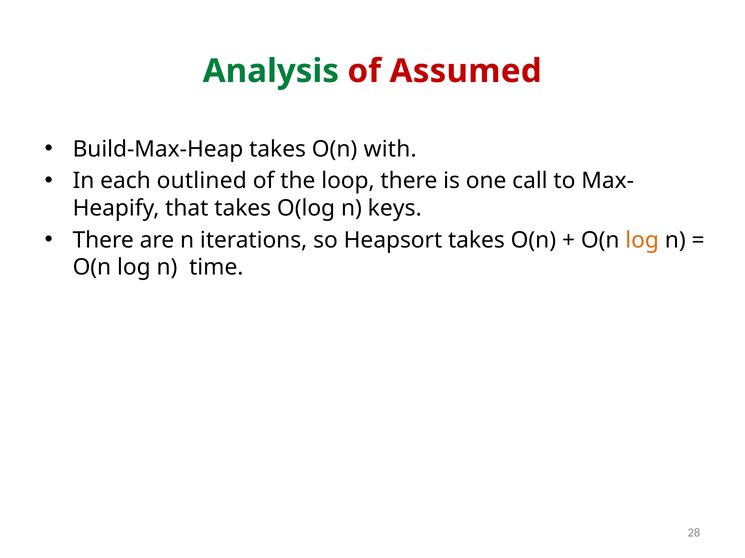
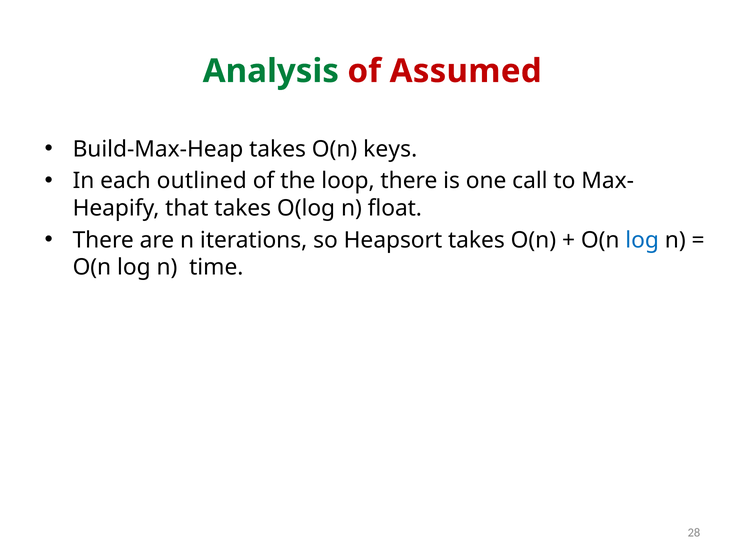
with: with -> keys (390, 149)
keys: keys -> float (395, 209)
log colour: orange -> blue (642, 240)
